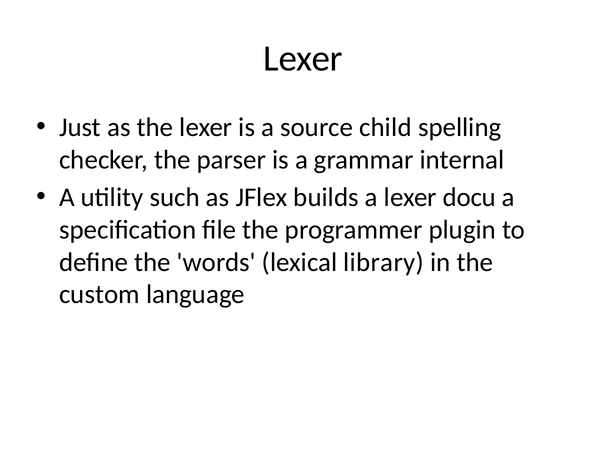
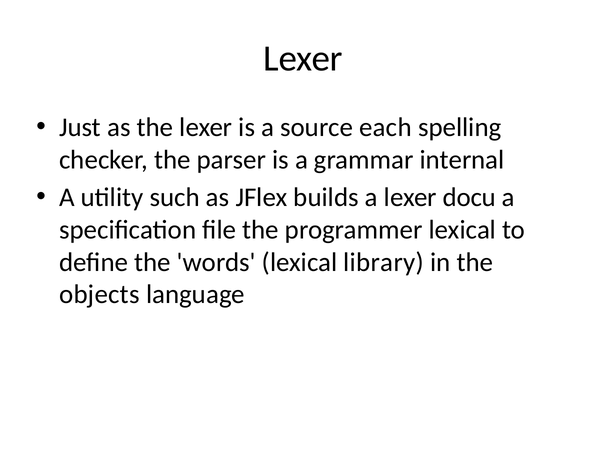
child: child -> each (385, 127)
programmer plugin: plugin -> lexical (462, 230)
custom: custom -> objects (99, 294)
